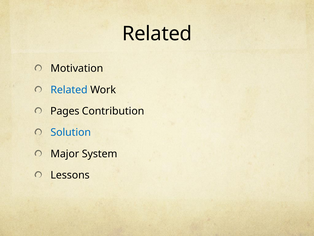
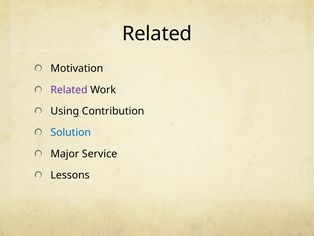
Related colour: blue -> purple (69, 90)
Pages: Pages -> Using (65, 111)
System: System -> Service (100, 153)
